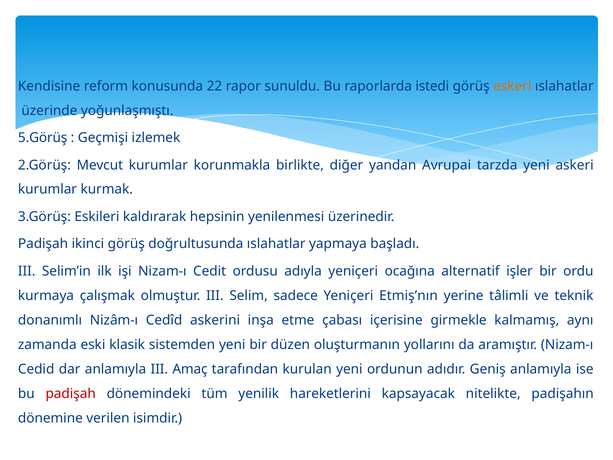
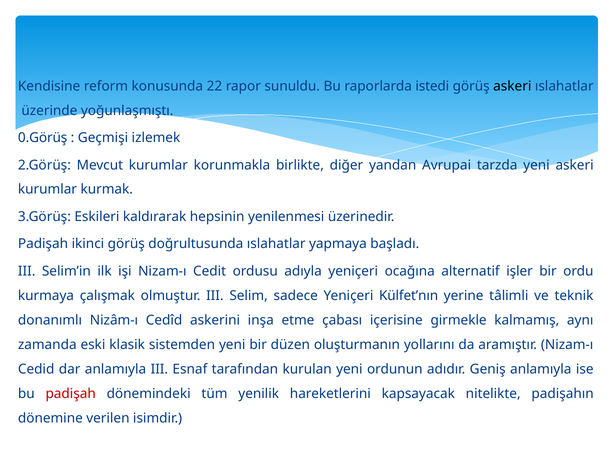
askeri colour: orange -> black (512, 86)
5.Görüş: 5.Görüş -> 0.Görüş (43, 138)
Etmiş’nın: Etmiş’nın -> Külfet’nın (409, 295)
Amaç: Amaç -> Esnaf (190, 369)
